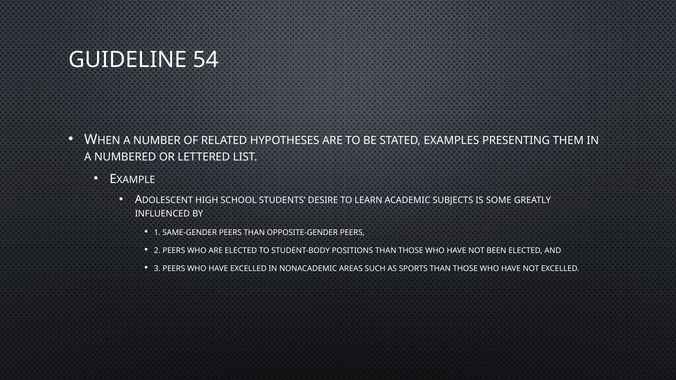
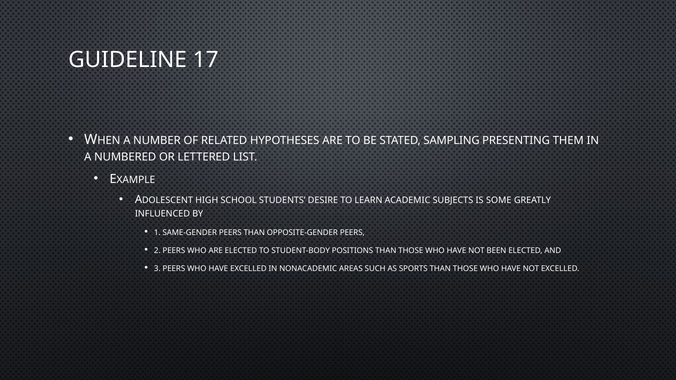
54: 54 -> 17 (206, 60)
EXAMPLES: EXAMPLES -> SAMPLING (452, 140)
